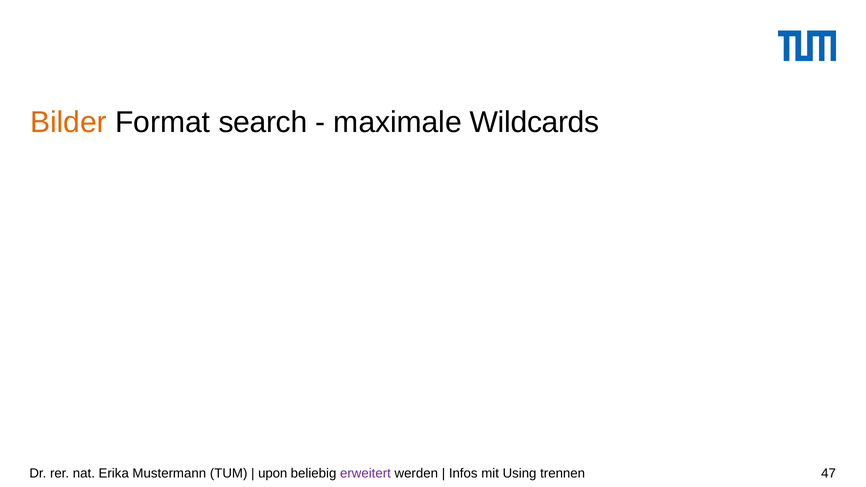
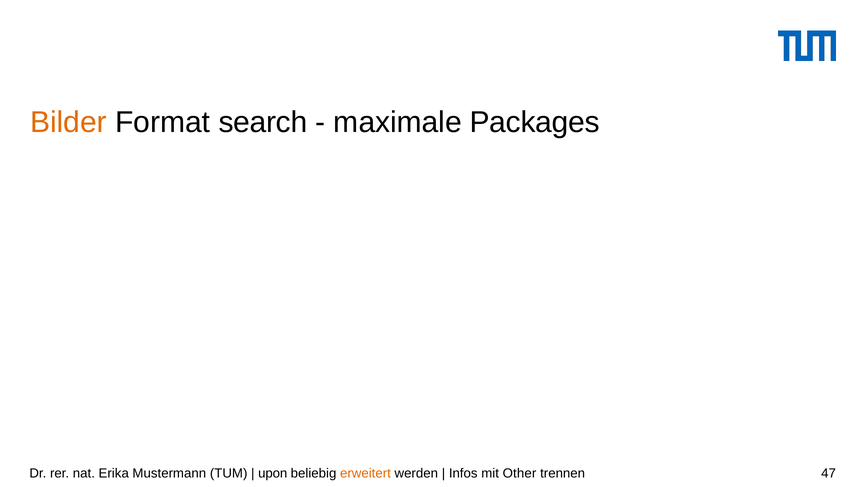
Wildcards: Wildcards -> Packages (535, 122)
erweitert colour: purple -> orange (365, 474)
Using: Using -> Other (519, 474)
